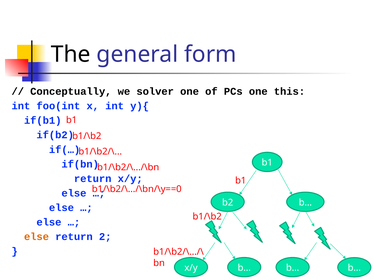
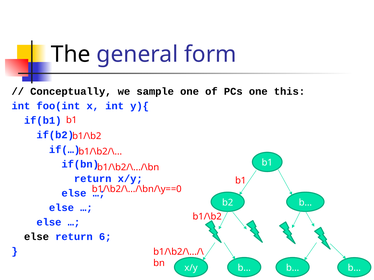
solver: solver -> sample (155, 92)
else colour: orange -> black (36, 237)
2: 2 -> 6 (105, 237)
